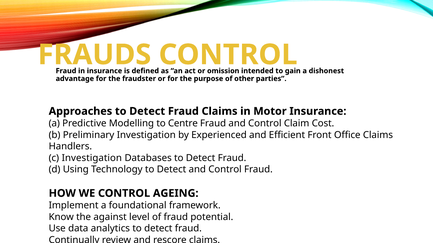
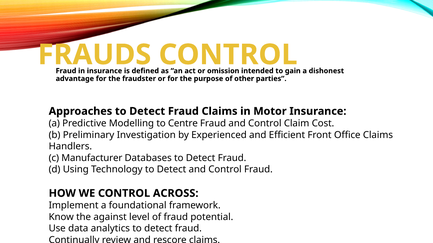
c Investigation: Investigation -> Manufacturer (92, 158)
AGEING: AGEING -> ACROSS (176, 194)
